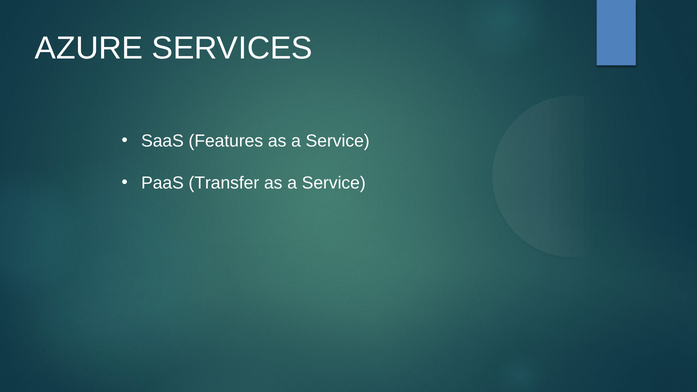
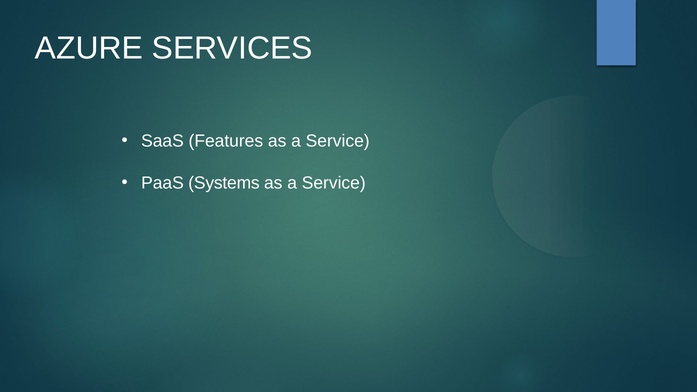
Transfer: Transfer -> Systems (224, 183)
